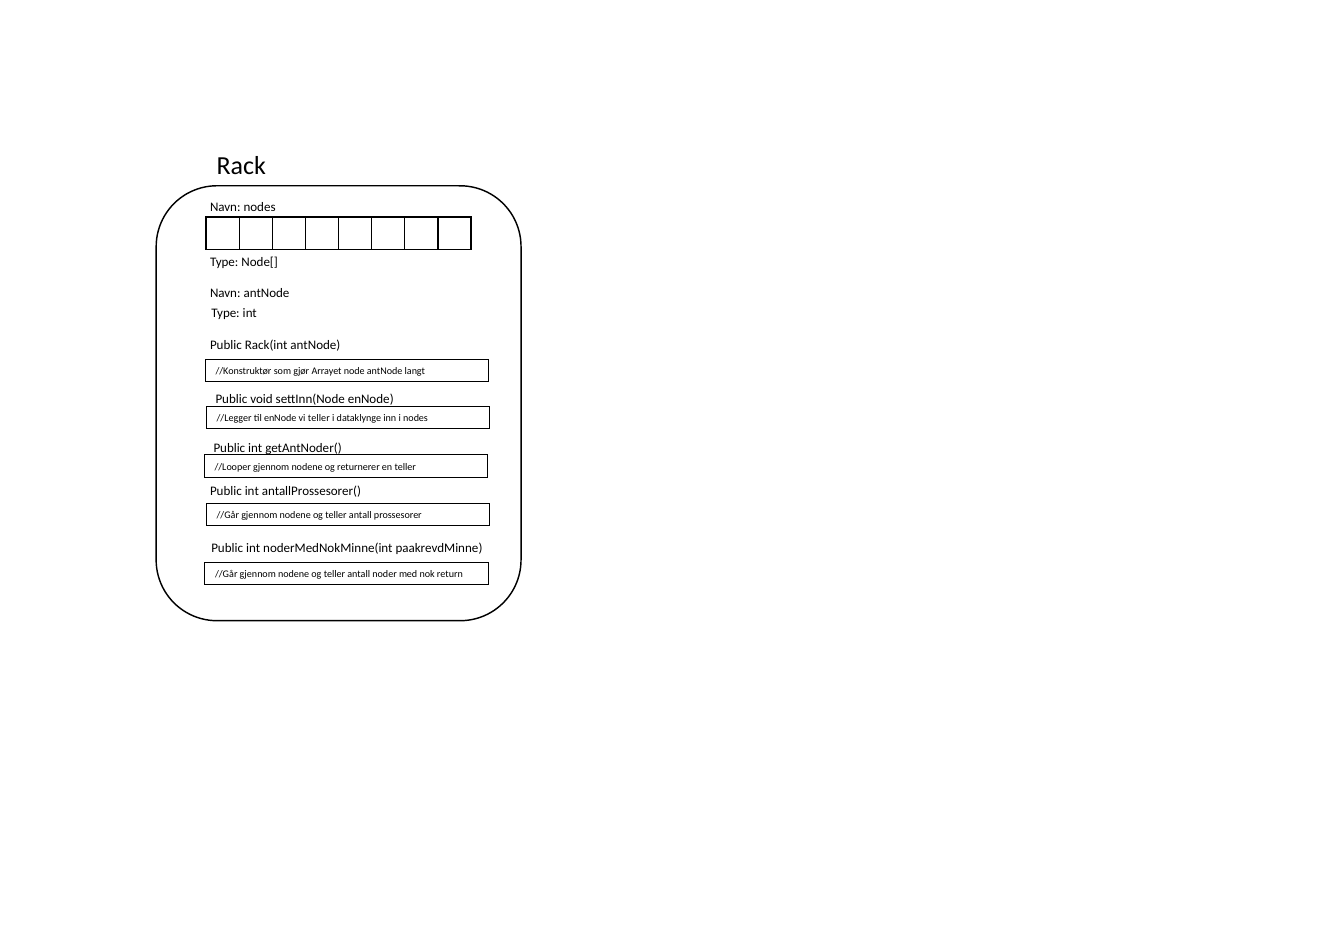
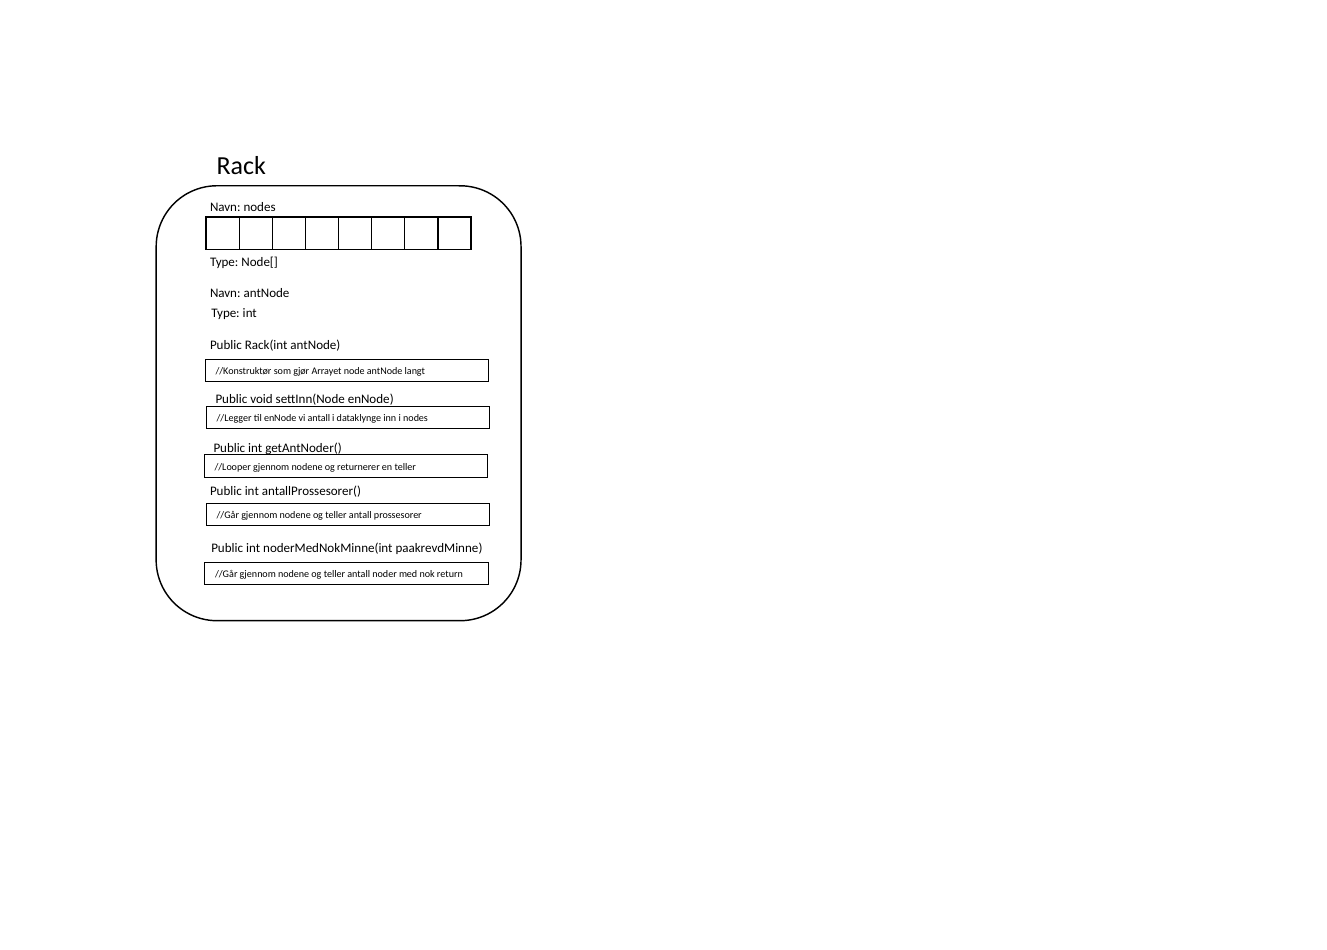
vi teller: teller -> antall (319, 419)
